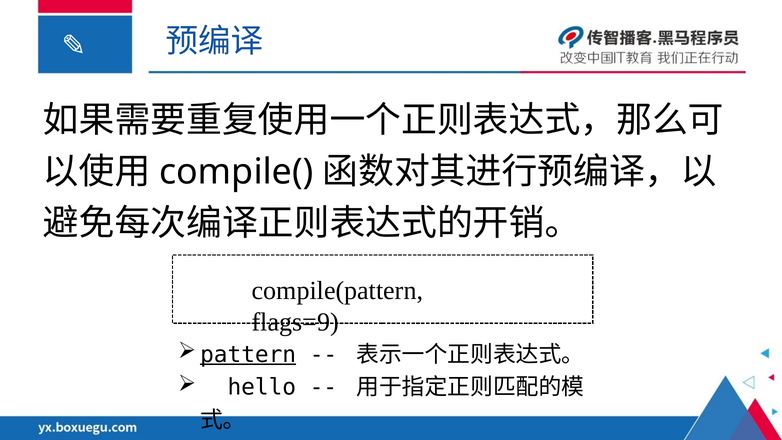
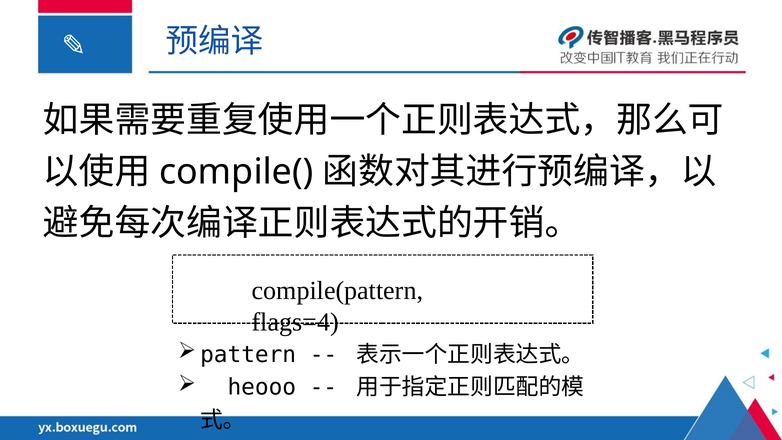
flags=9: flags=9 -> flags=4 (295, 322)
pattern underline: present -> none (248, 354)
hello: hello -> heooo (262, 387)
